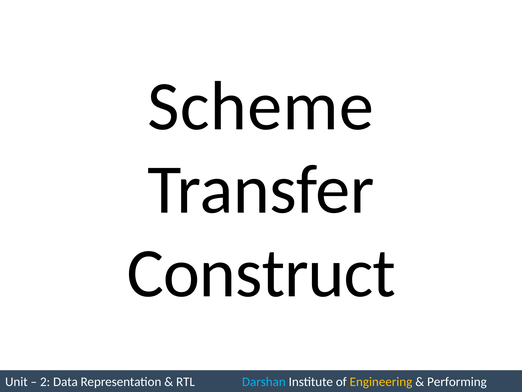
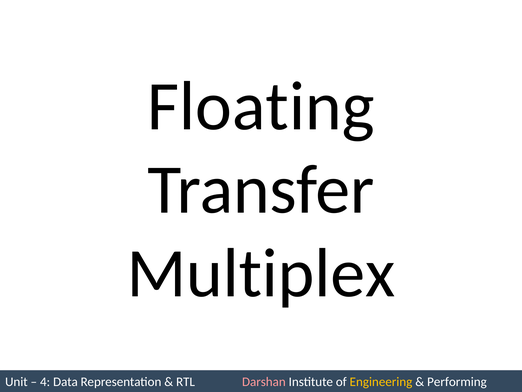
Scheme: Scheme -> Floating (261, 106)
Construct: Construct -> Multiplex (261, 273)
2: 2 -> 4 (45, 382)
Darshan colour: light blue -> pink (264, 382)
